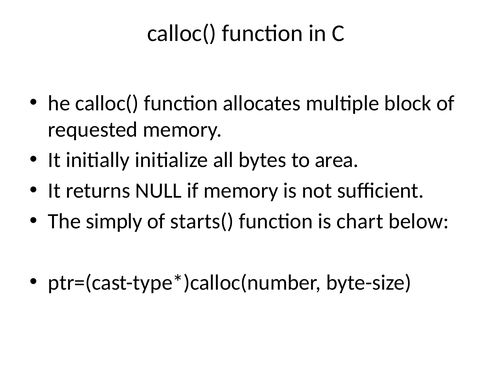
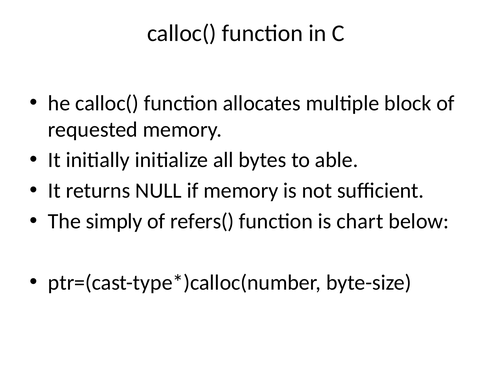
area: area -> able (337, 160)
starts(: starts( -> refers( (202, 221)
